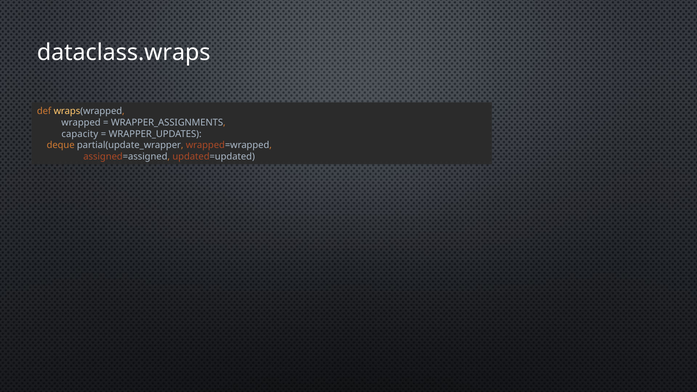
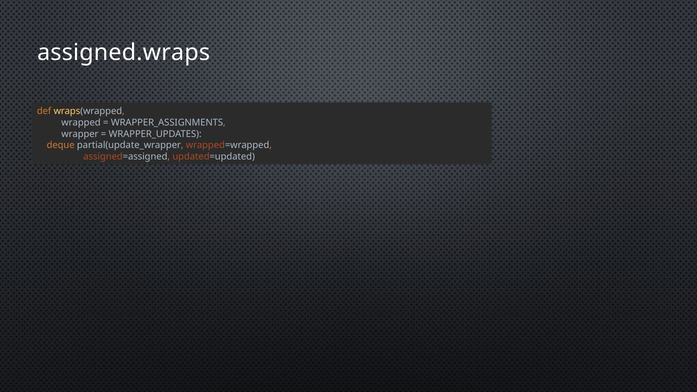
dataclass.wraps: dataclass.wraps -> assigned.wraps (124, 53)
capacity: capacity -> wrapper (80, 134)
